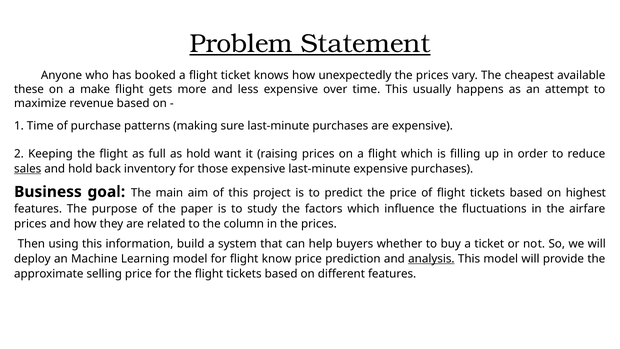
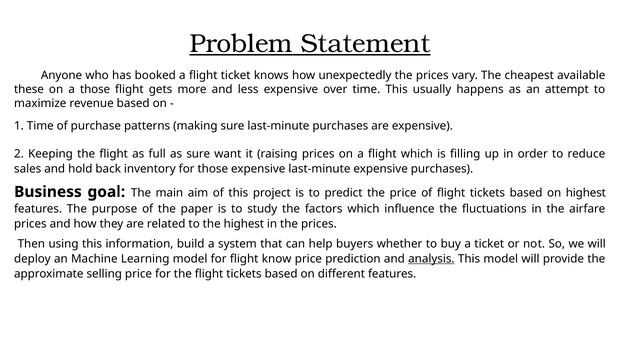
a make: make -> those (95, 89)
as hold: hold -> sure (198, 154)
sales underline: present -> none (28, 169)
the column: column -> highest (244, 224)
